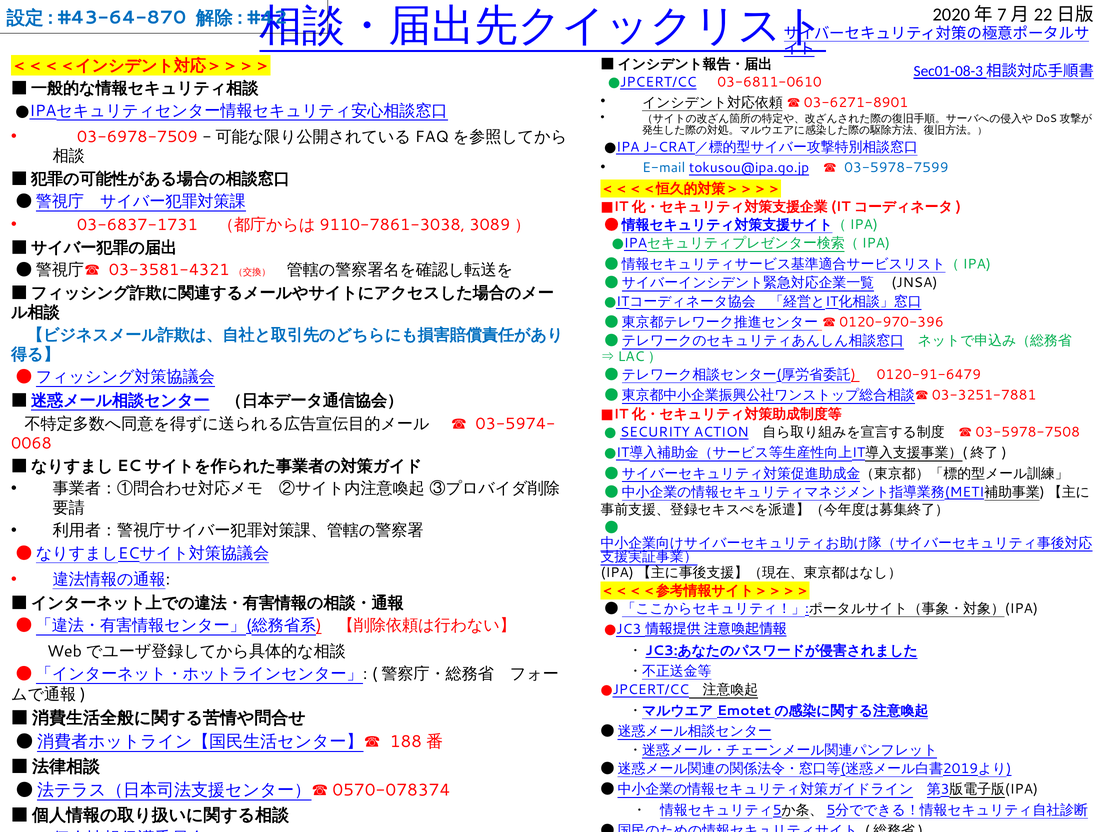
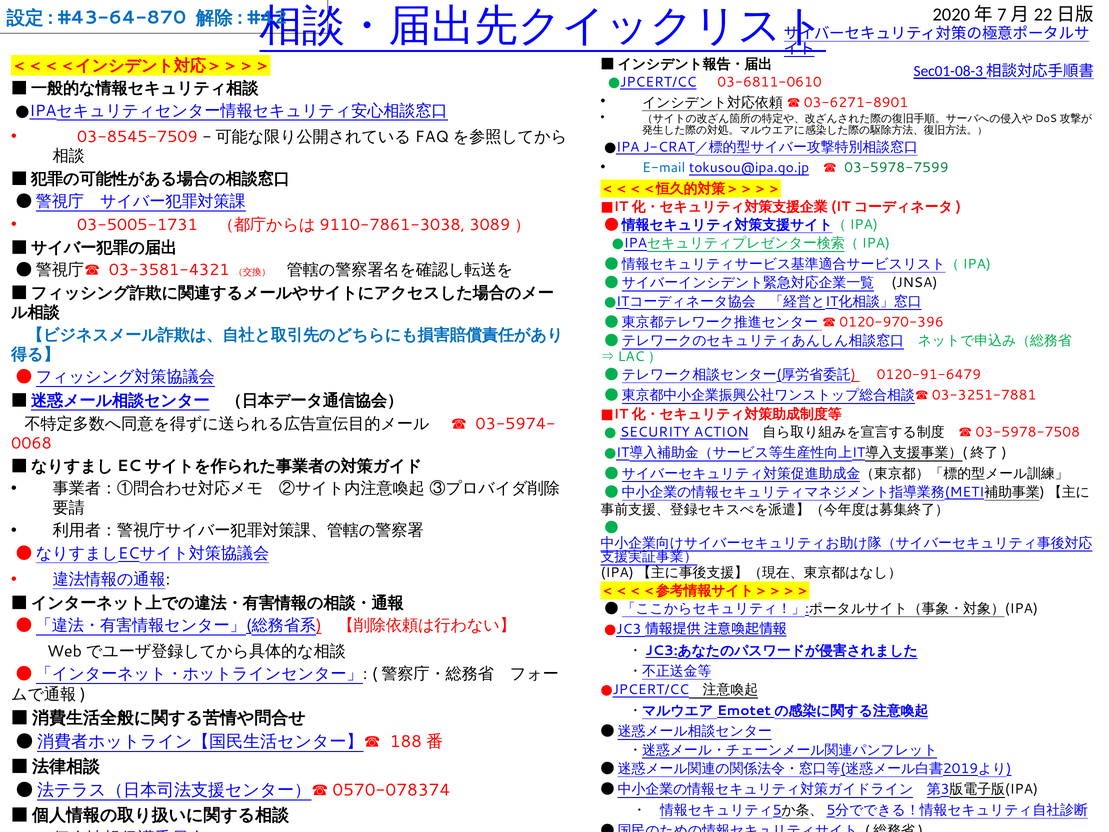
03-6978-7509: 03-6978-7509 -> 03-8545-7509 (137, 137)
03-5978-7599 colour: blue -> green (896, 168)
03-6837-1731: 03-6837-1731 -> 03-5005-1731 (137, 225)
